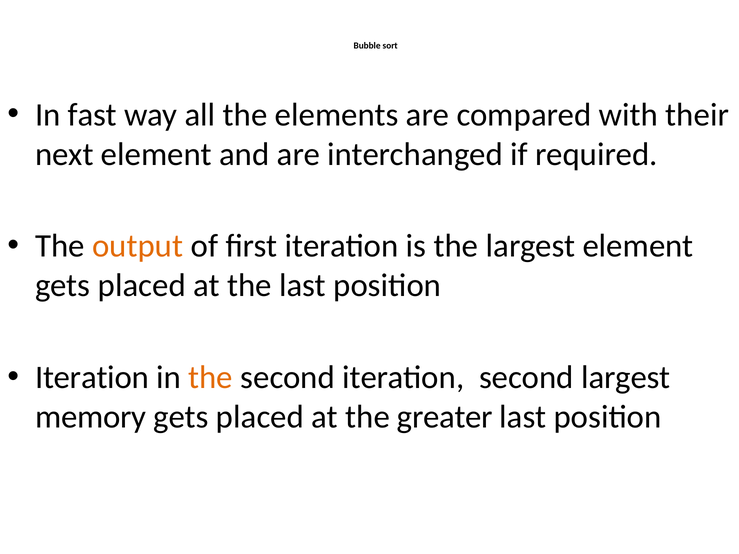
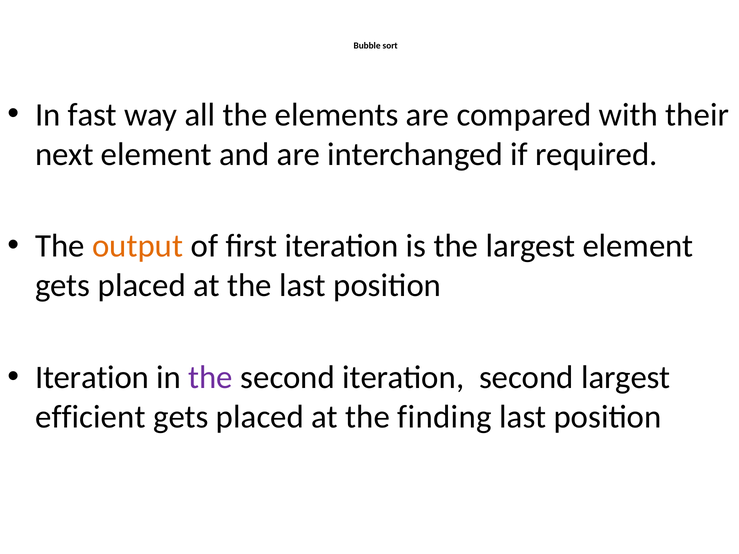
the colour: orange -> purple (211, 378)
memory: memory -> efficient (90, 417)
greater: greater -> finding (444, 417)
